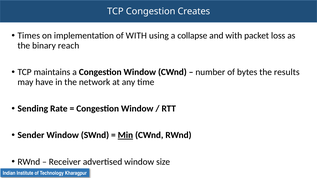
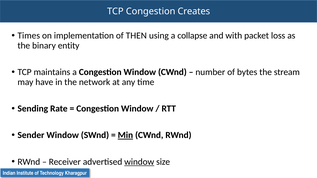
of WITH: WITH -> THEN (136, 36)
reach: reach -> entity (69, 46)
results: results -> stream (287, 72)
window underline: none -> present (139, 162)
